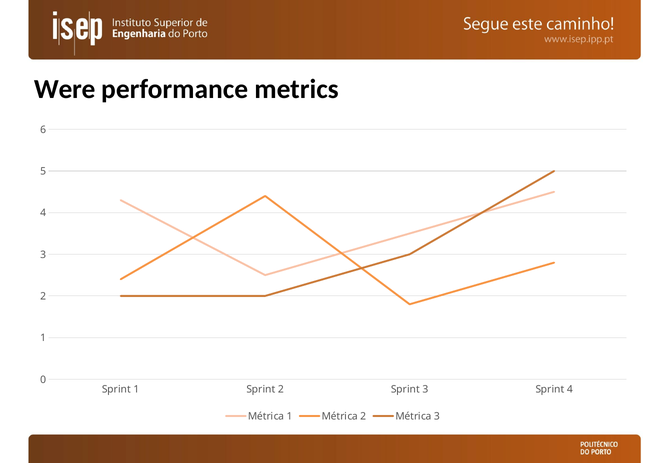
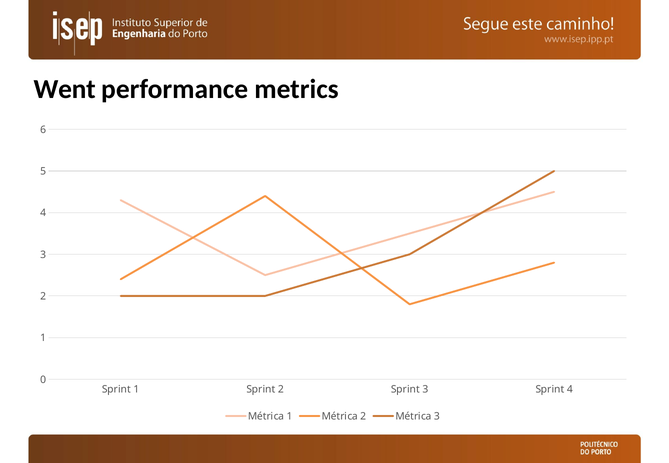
Were: Were -> Went (65, 89)
